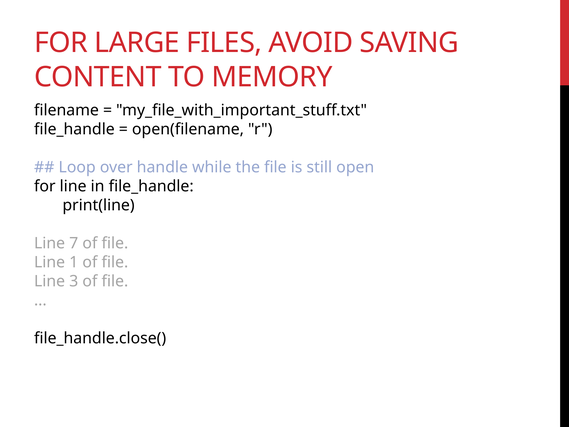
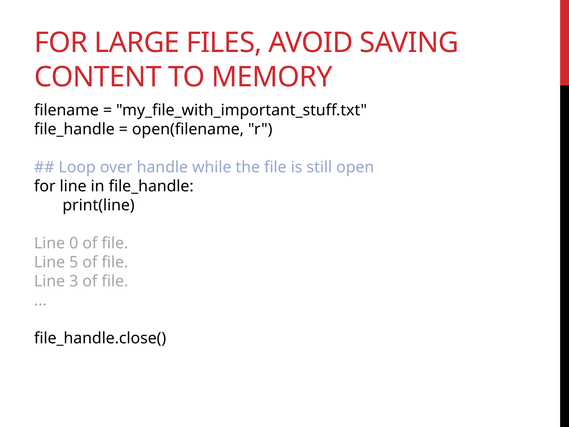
7: 7 -> 0 (74, 243)
1: 1 -> 5 (74, 262)
